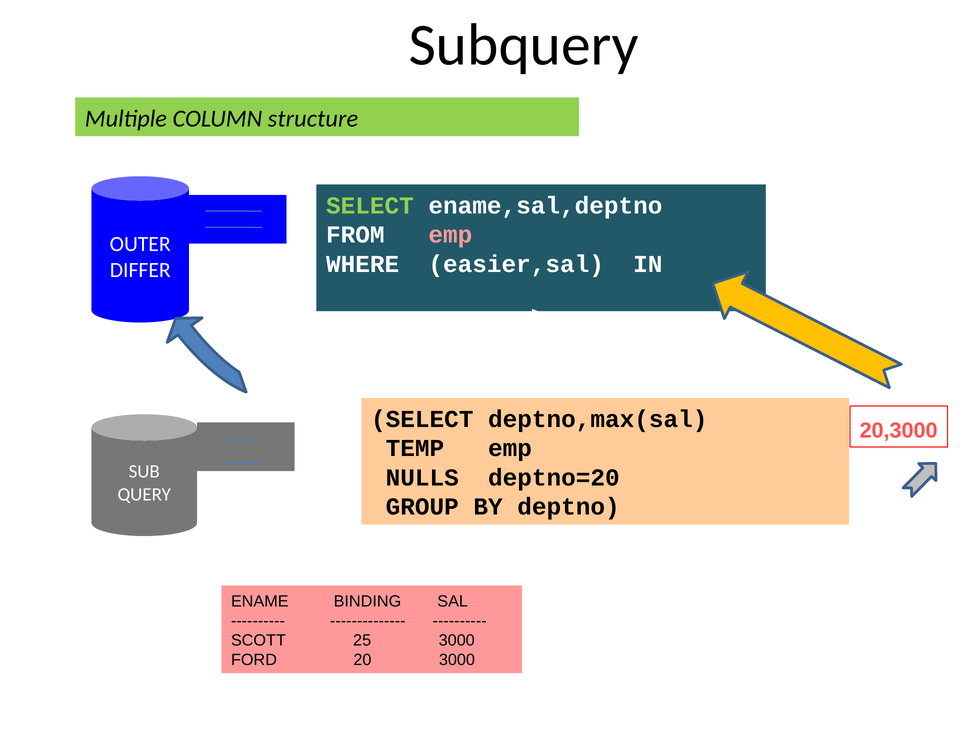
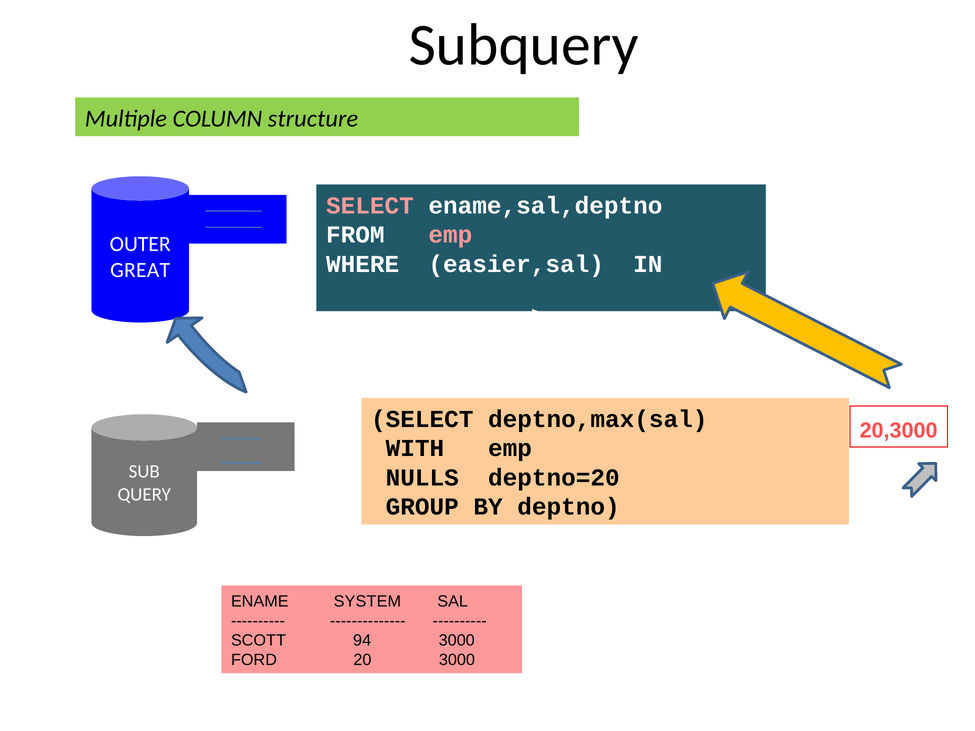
SELECT colour: light green -> pink (370, 206)
DIFFER: DIFFER -> GREAT (140, 270)
TEMP: TEMP -> WITH (415, 448)
BINDING: BINDING -> SYSTEM (367, 601)
25: 25 -> 94 (362, 640)
